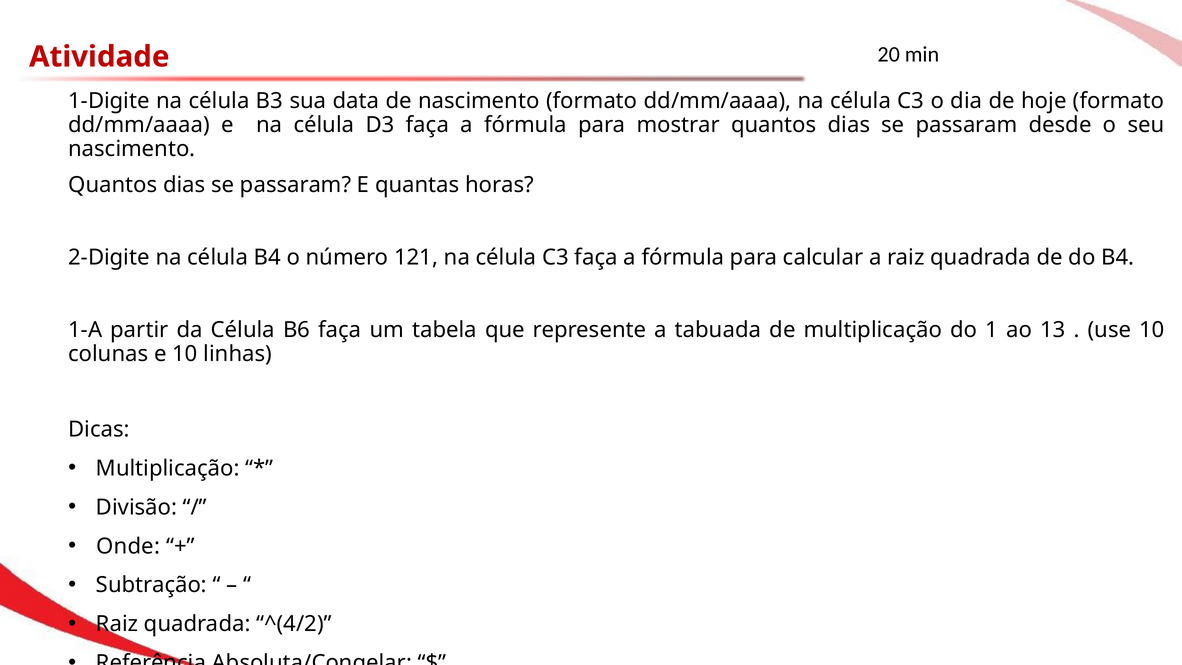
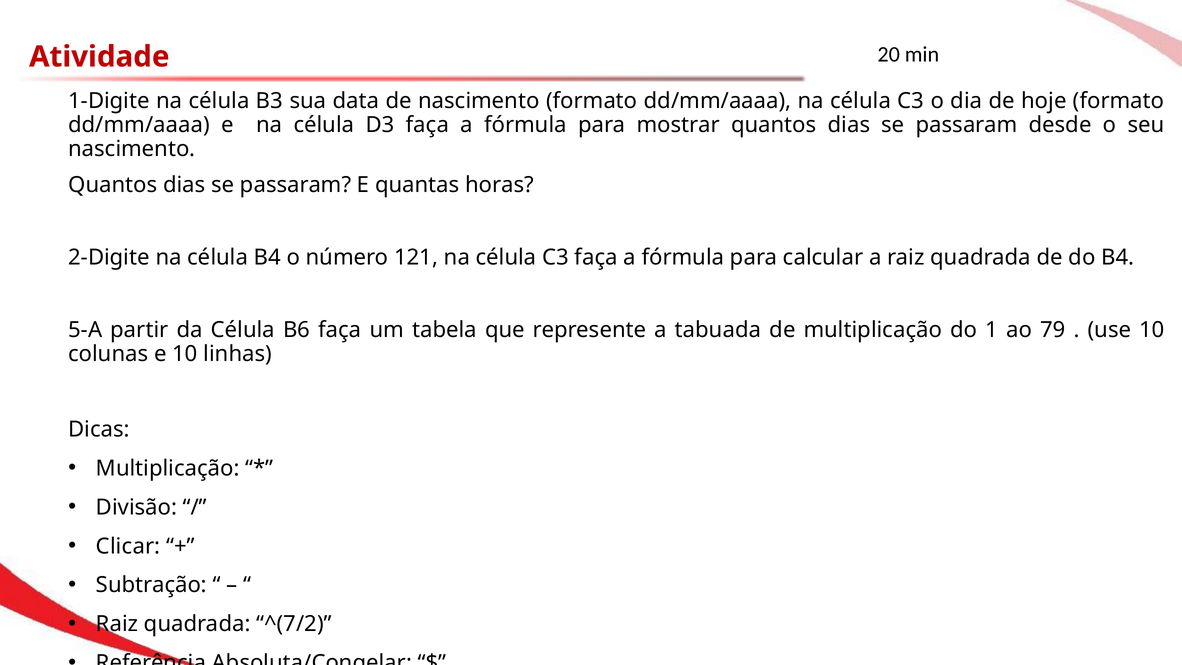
1-A: 1-A -> 5-A (85, 330)
13: 13 -> 79 (1053, 330)
Onde: Onde -> Clicar (128, 546)
^(4/2: ^(4/2 -> ^(7/2 (294, 624)
